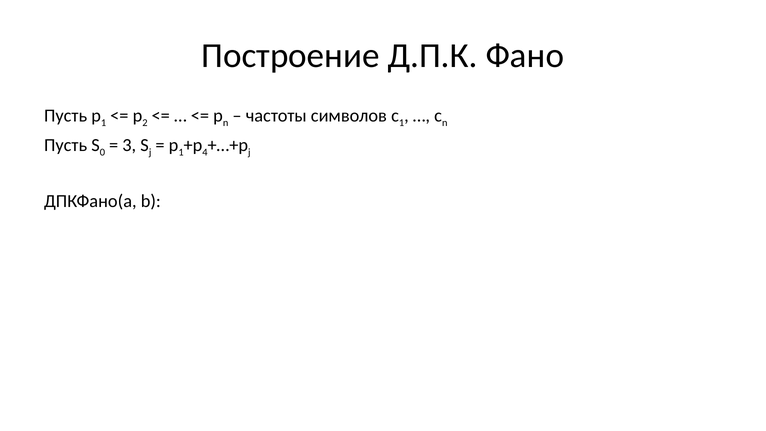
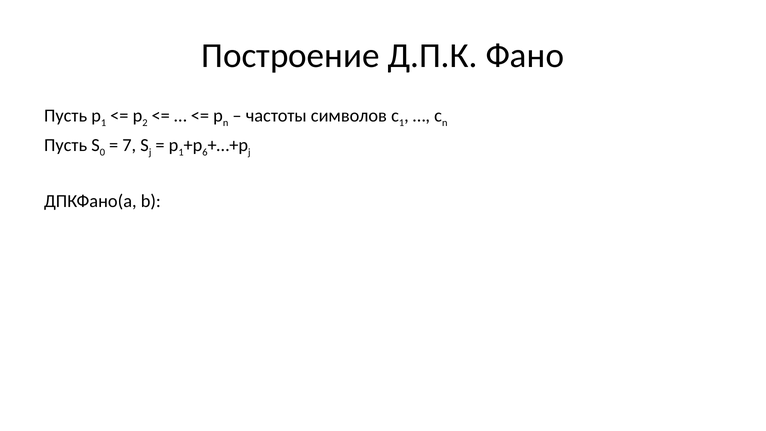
3: 3 -> 7 (129, 145)
4: 4 -> 6 (205, 152)
